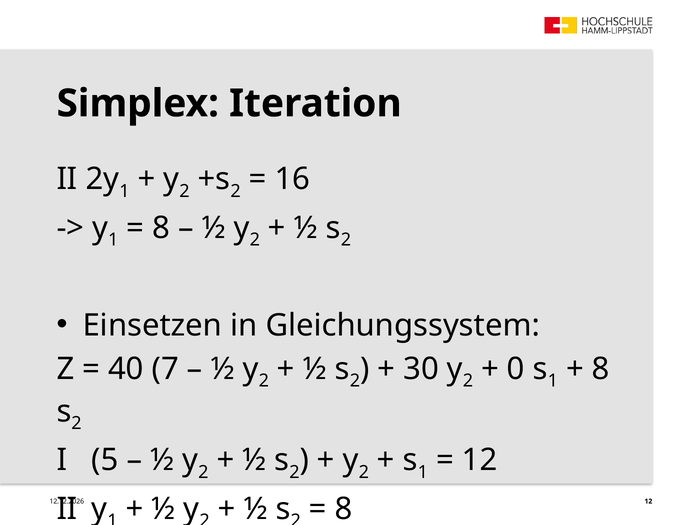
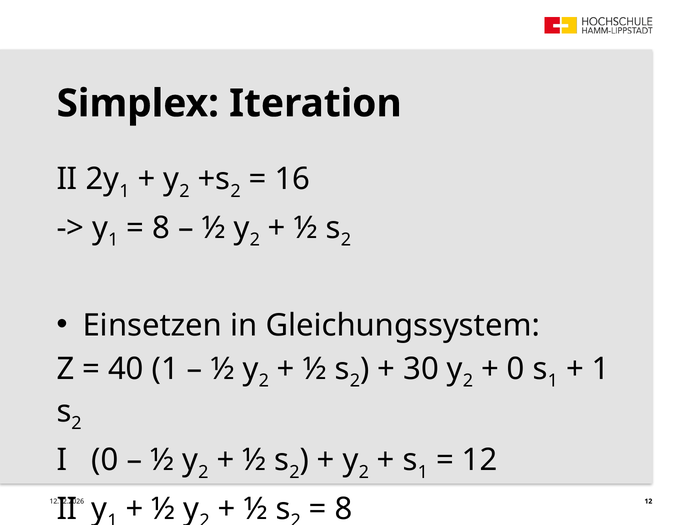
40 7: 7 -> 1 (165, 368)
8: 8 -> 1 (601, 368)
I 5: 5 -> 0 (105, 459)
